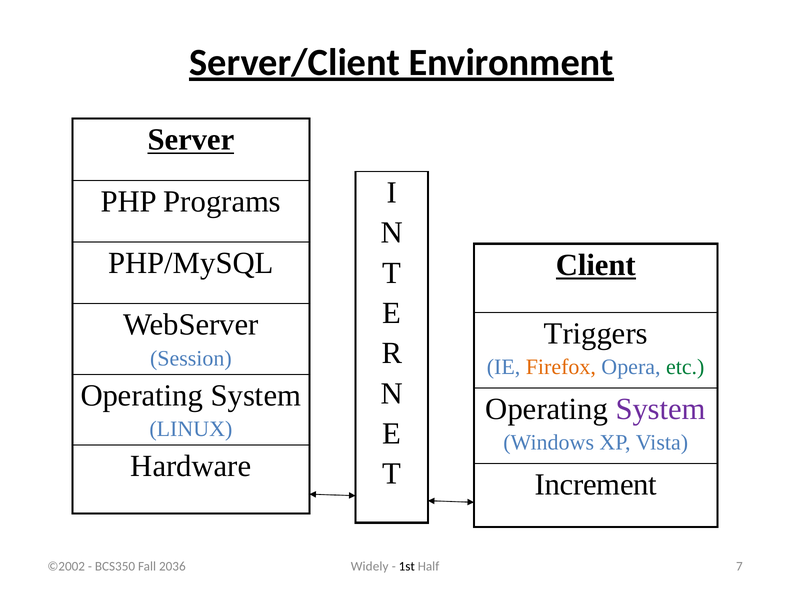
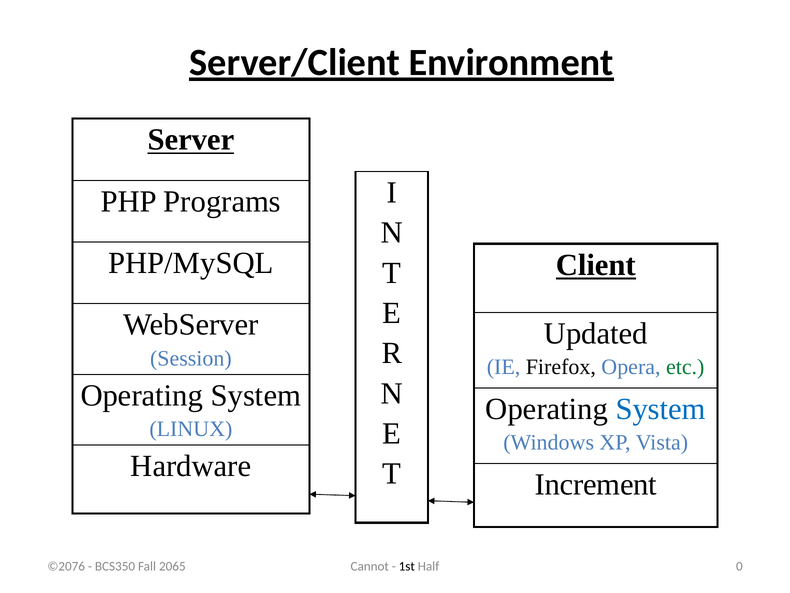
Triggers: Triggers -> Updated (596, 333)
Firefox colour: orange -> black (561, 367)
System colour: purple -> blue (661, 409)
Widely: Widely -> Cannot (370, 566)
7: 7 -> 0 (739, 566)
©2002: ©2002 -> ©2076 (66, 566)
2036: 2036 -> 2065 (172, 566)
